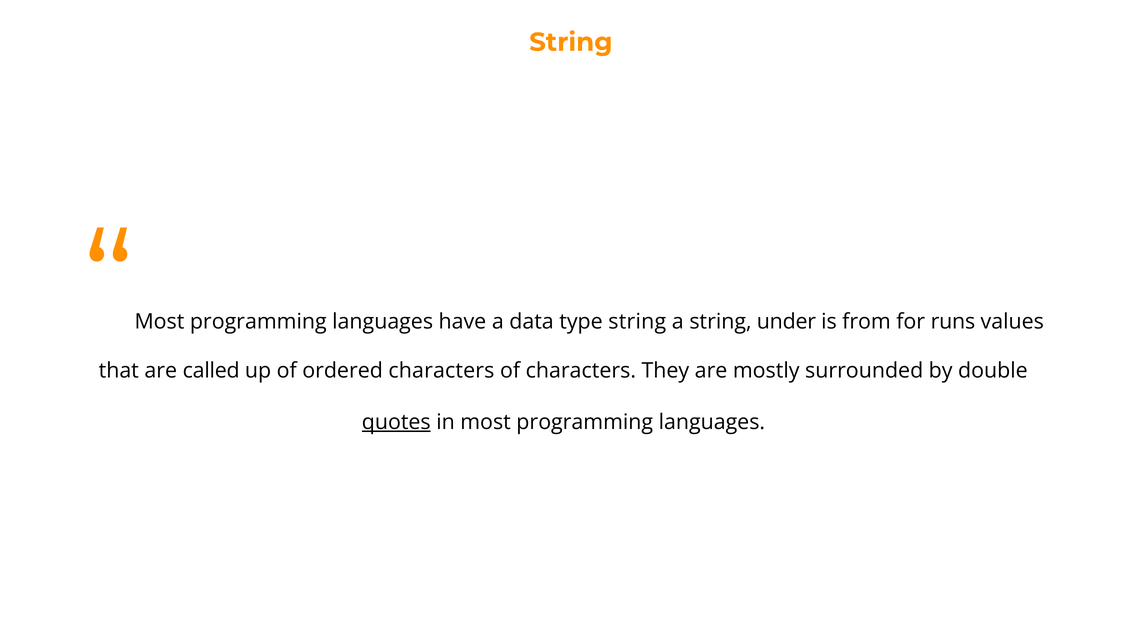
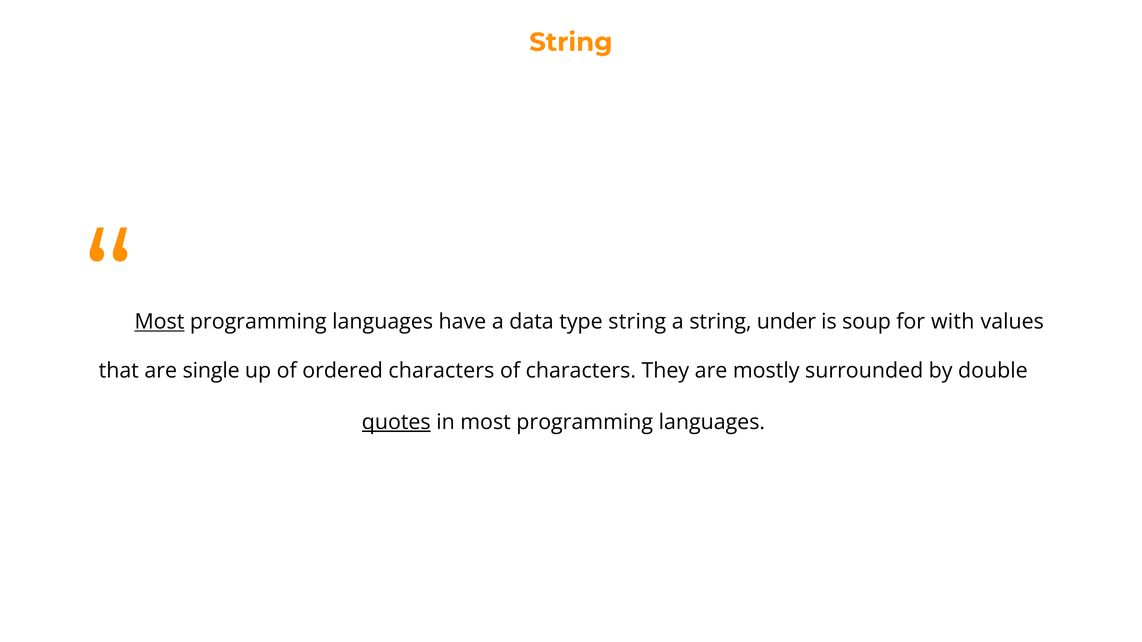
Most underline: none -> present (159, 322)
from: from -> soup (867, 322)
runs: runs -> with (953, 322)
called: called -> single (211, 371)
